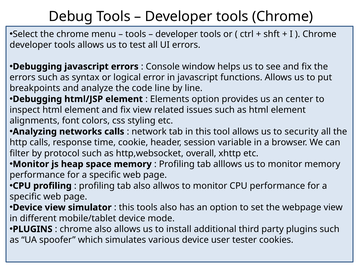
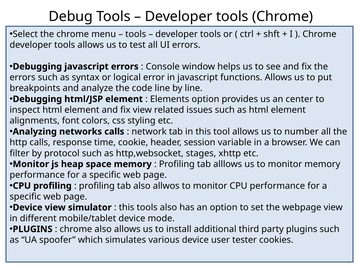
security: security -> number (302, 132)
overall: overall -> stages (201, 154)
